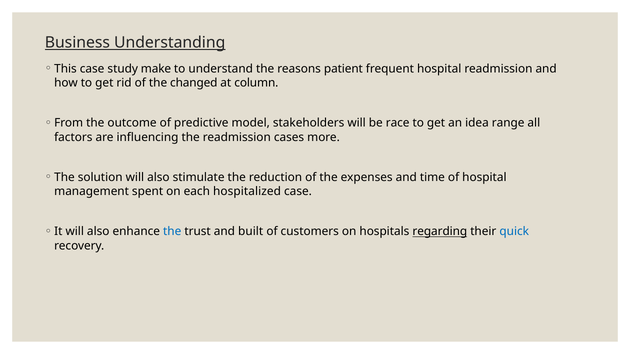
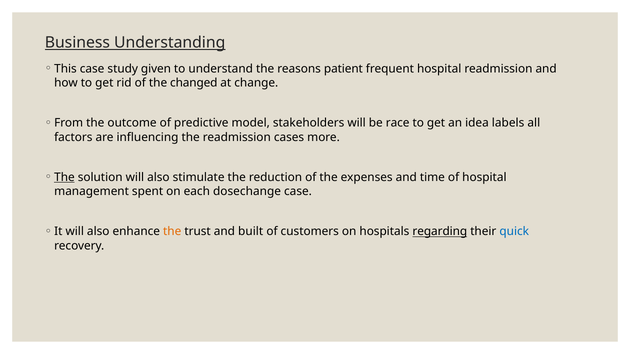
make: make -> given (156, 69)
column: column -> change (256, 83)
range: range -> labels (508, 123)
The underline: none -> present (64, 177)
hospitalized: hospitalized -> dosechange (247, 192)
the colour: blue -> orange (172, 232)
